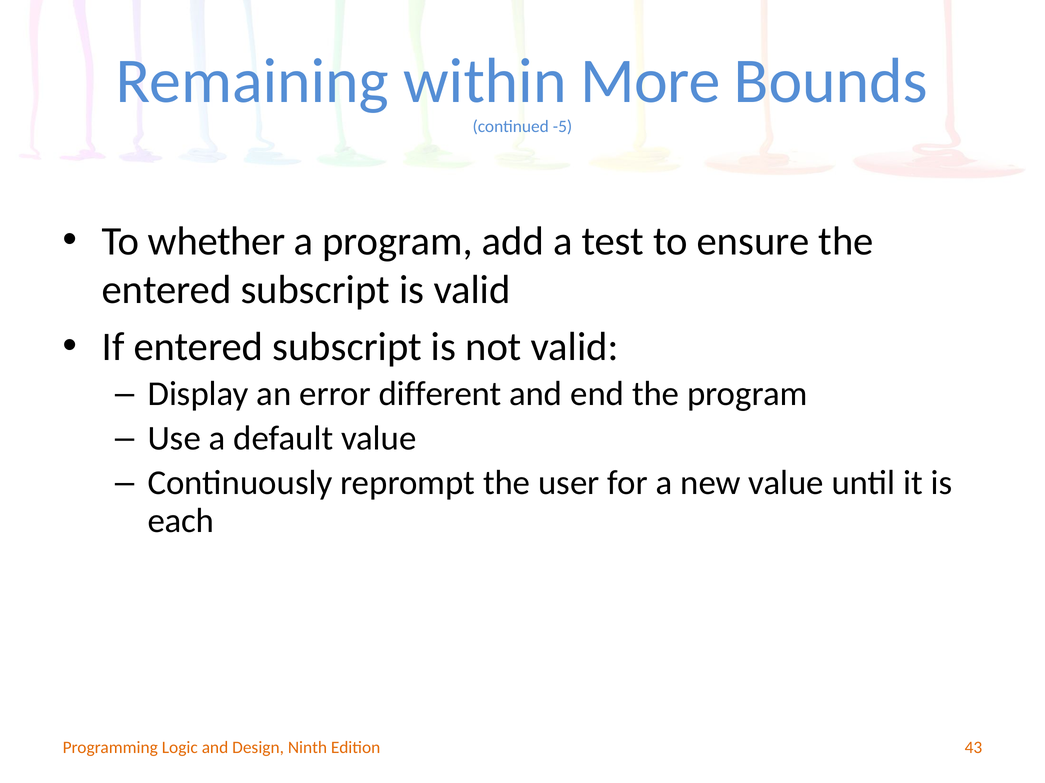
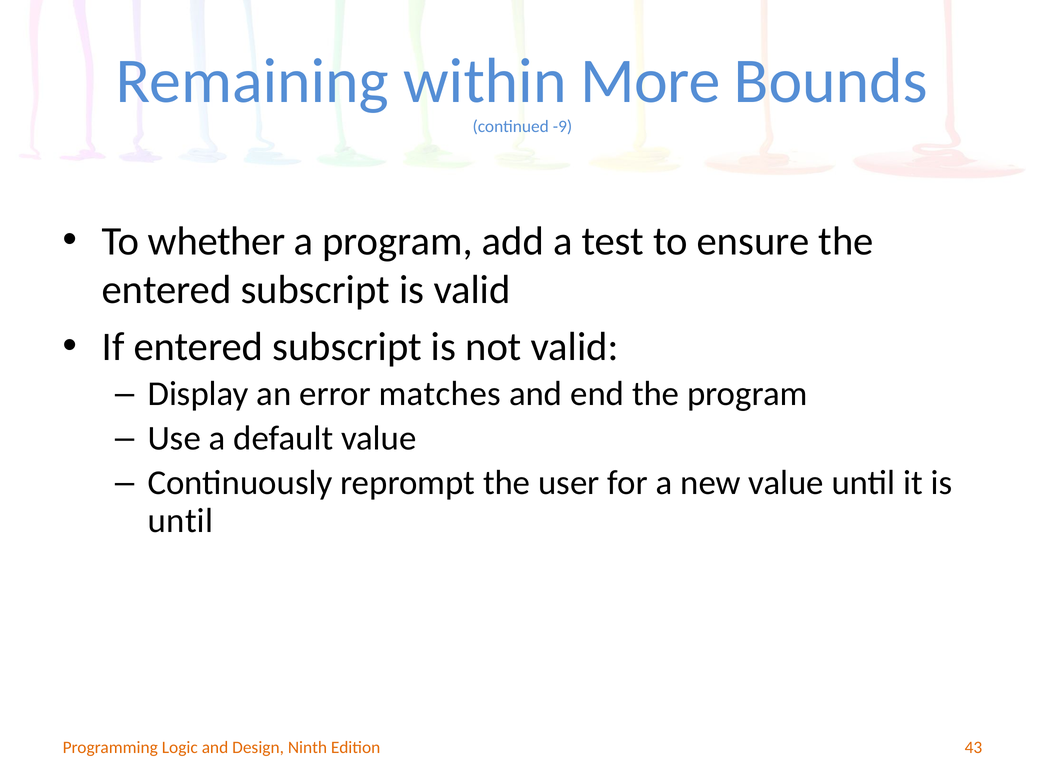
-5: -5 -> -9 (563, 127)
different: different -> matches (440, 394)
each: each -> until (181, 521)
